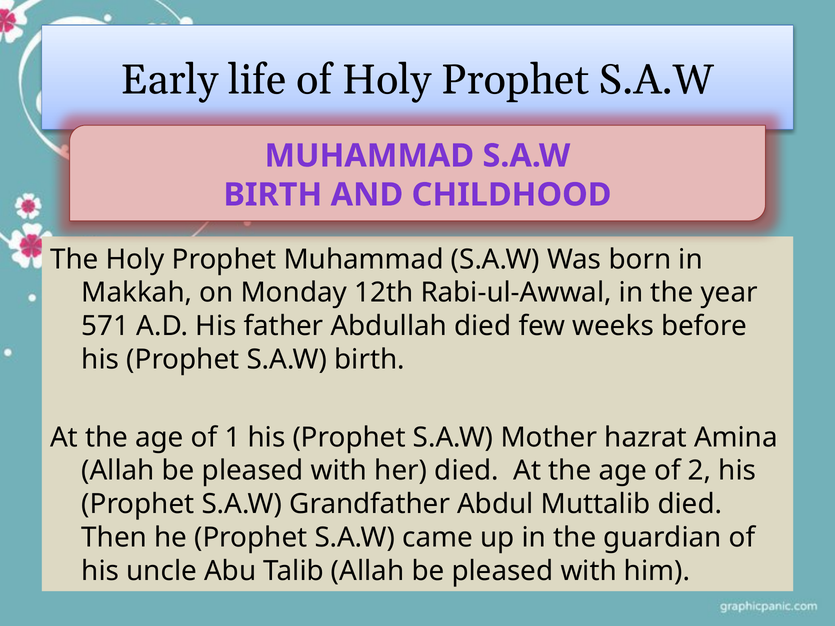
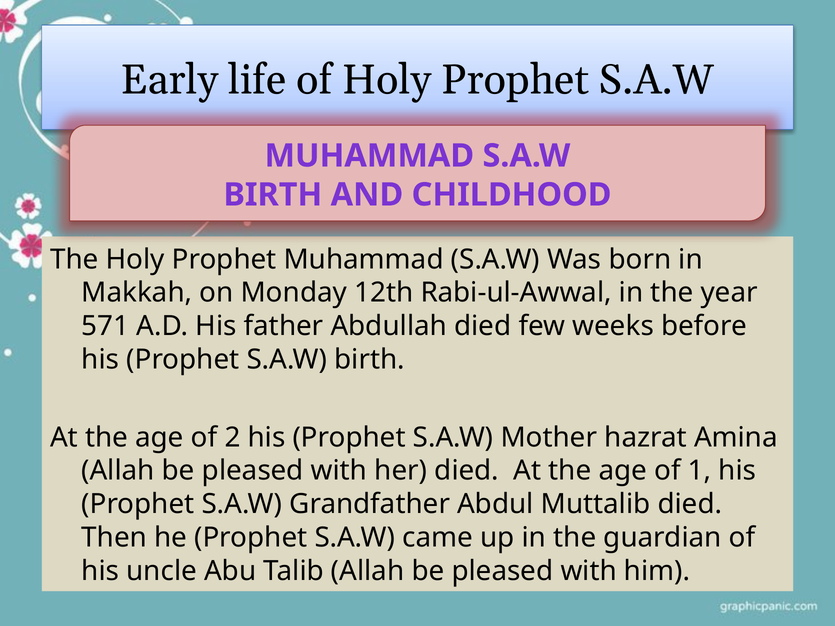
1: 1 -> 2 (233, 438)
2: 2 -> 1 (700, 471)
